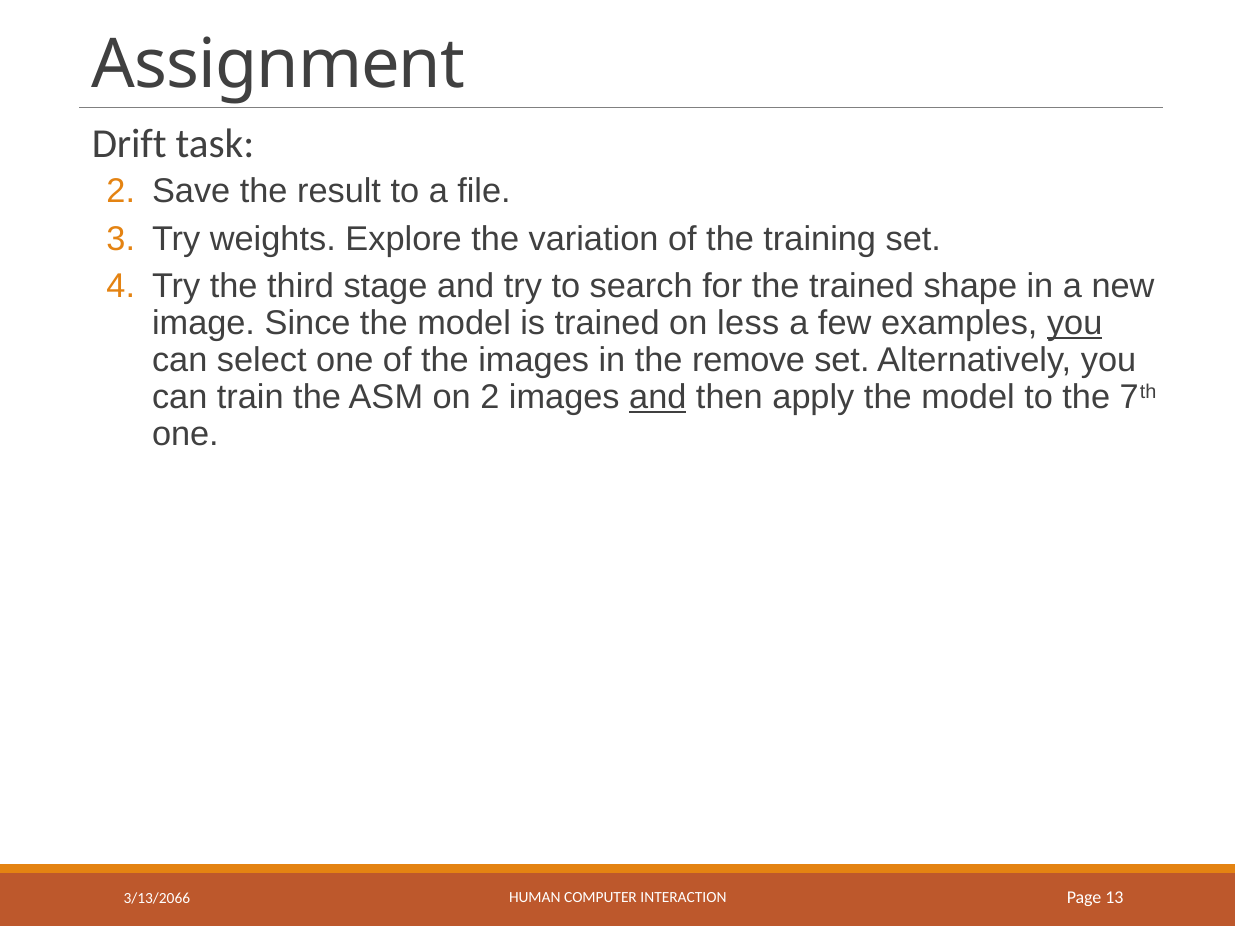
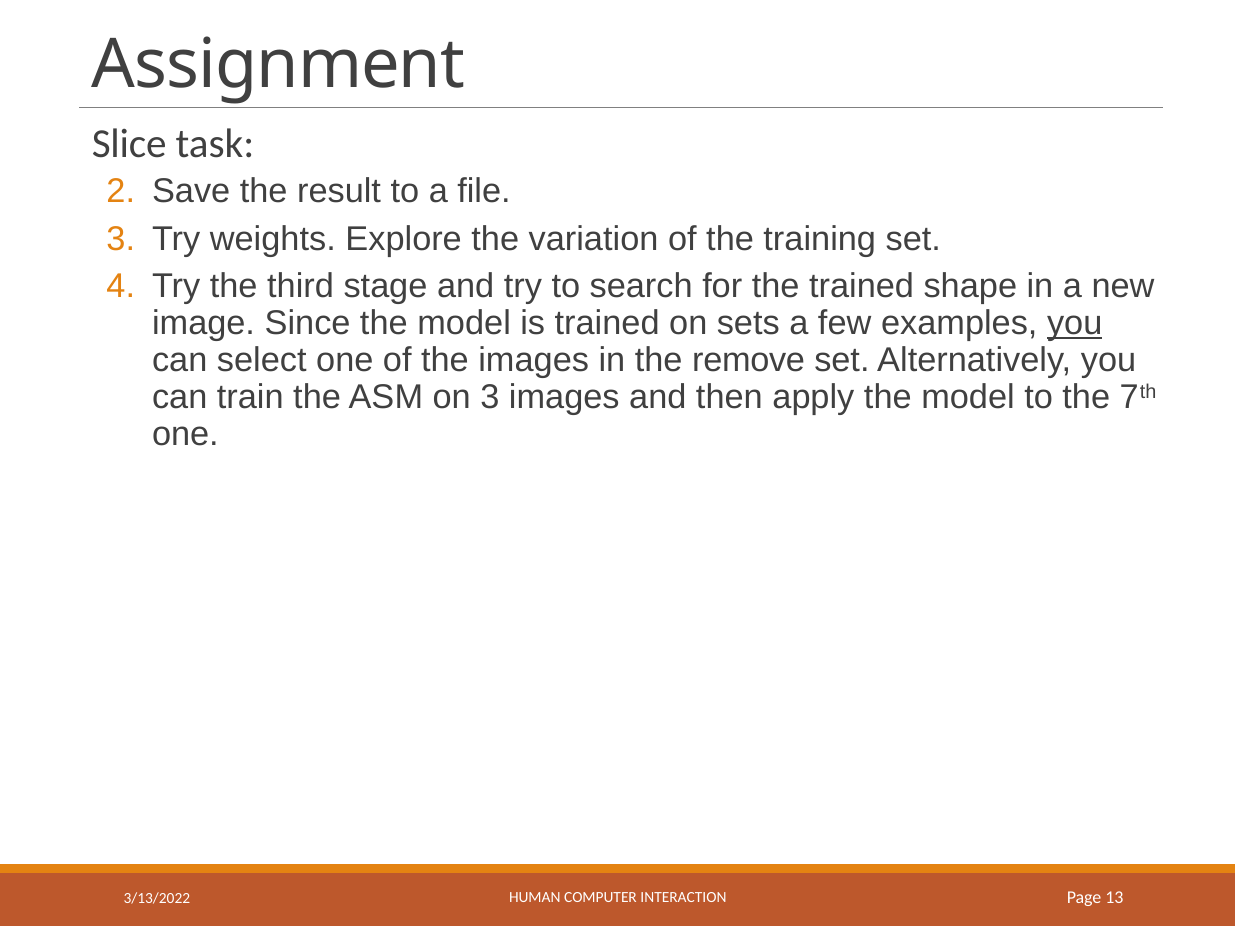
Drift: Drift -> Slice (129, 144)
less: less -> sets (748, 323)
on 2: 2 -> 3 (490, 397)
and underline: present -> none (658, 397)
3/13/2066: 3/13/2066 -> 3/13/2022 (157, 898)
